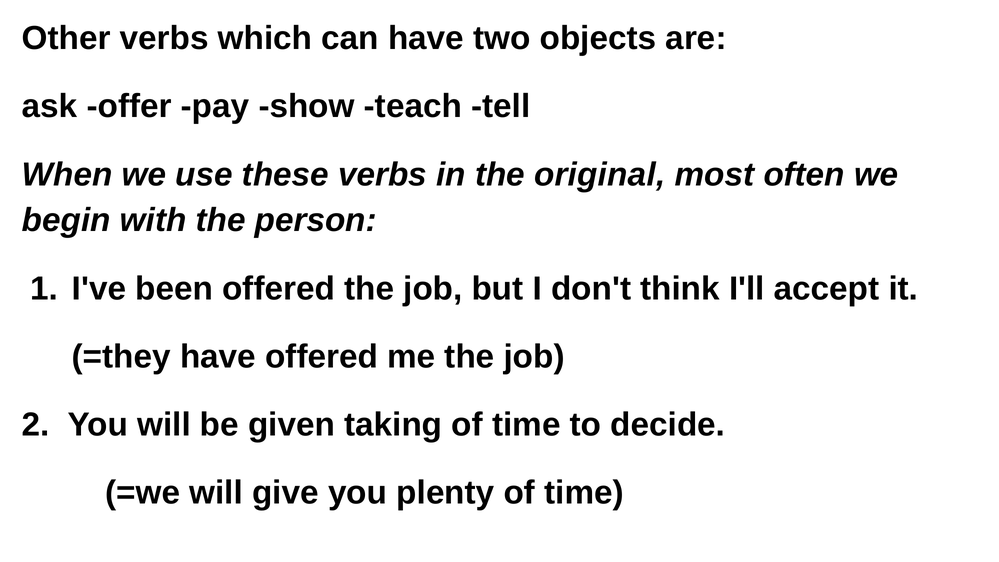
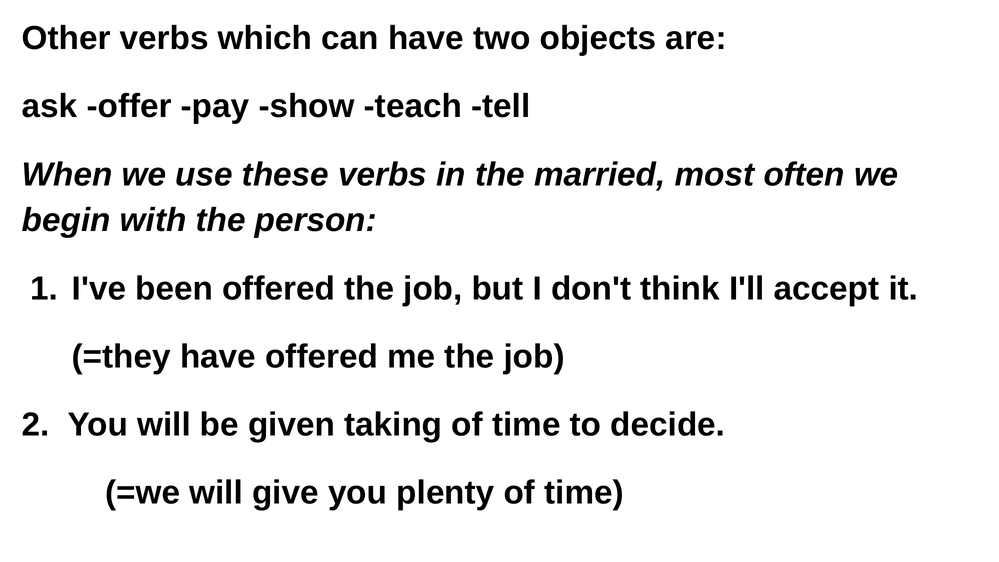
original: original -> married (600, 175)
